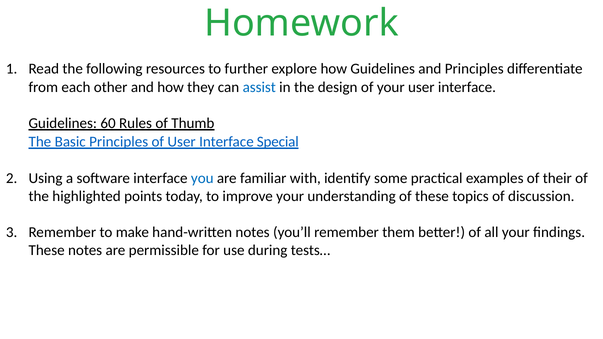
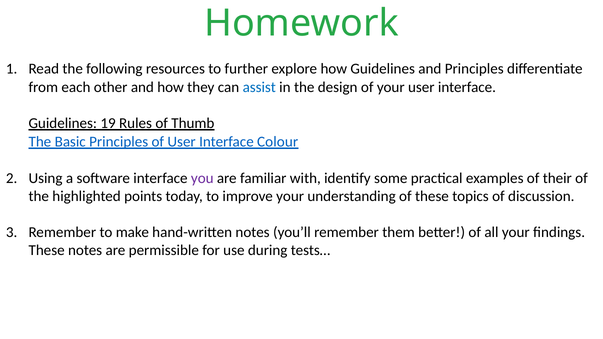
60: 60 -> 19 (108, 123)
Special: Special -> Colour (278, 142)
you colour: blue -> purple (202, 178)
